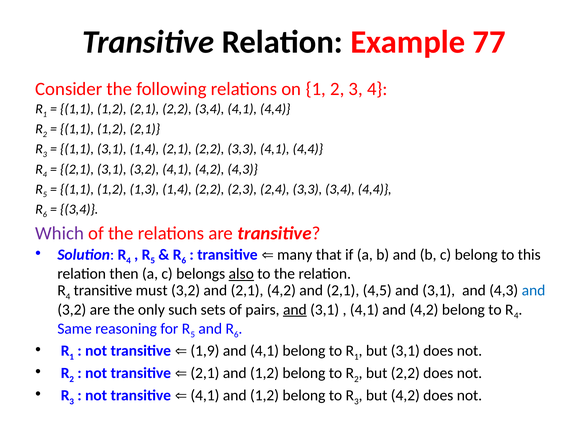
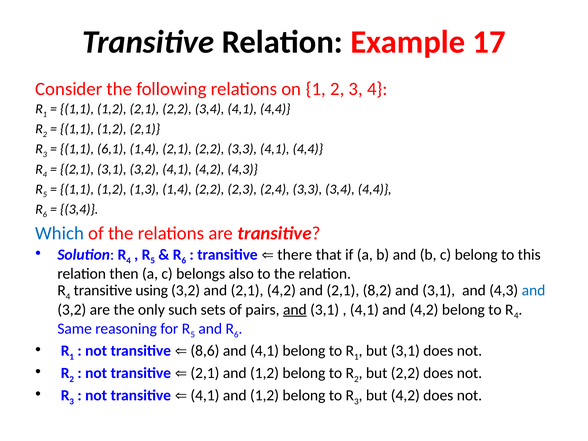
77: 77 -> 17 (489, 42)
1,1 3,1: 3,1 -> 6,1 (112, 149)
Which colour: purple -> blue (60, 233)
many: many -> there (295, 255)
also underline: present -> none (241, 274)
must: must -> using (152, 291)
4,5: 4,5 -> 8,2 (377, 291)
1,9: 1,9 -> 8,6 (205, 351)
